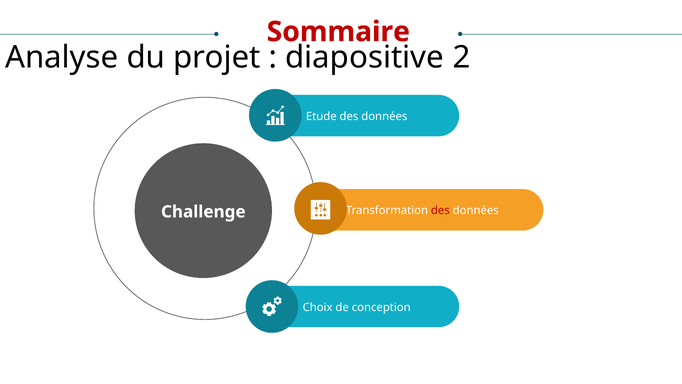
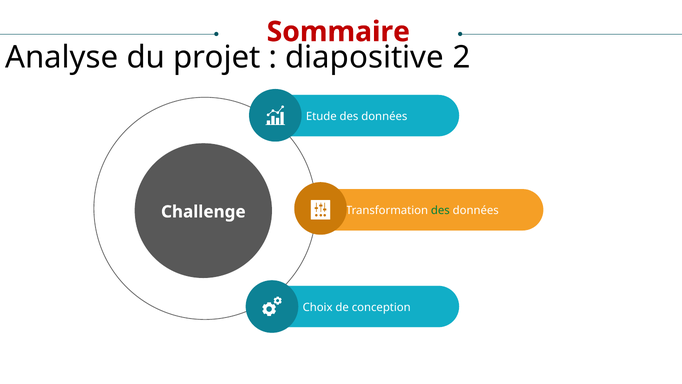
des colour: red -> green (440, 210)
